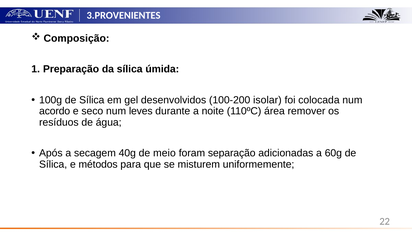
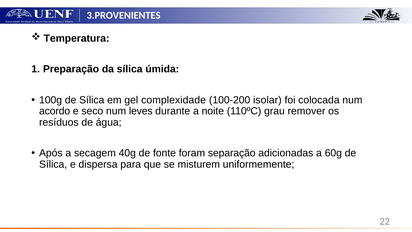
Composição: Composição -> Temperatura (77, 38)
desenvolvidos: desenvolvidos -> complexidade (174, 100)
área: área -> grau (274, 111)
meio: meio -> fonte (164, 153)
métodos: métodos -> dispersa (98, 164)
